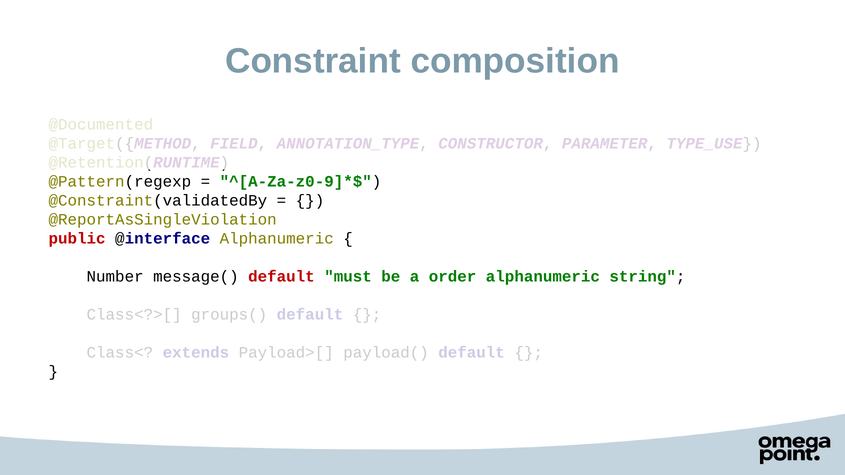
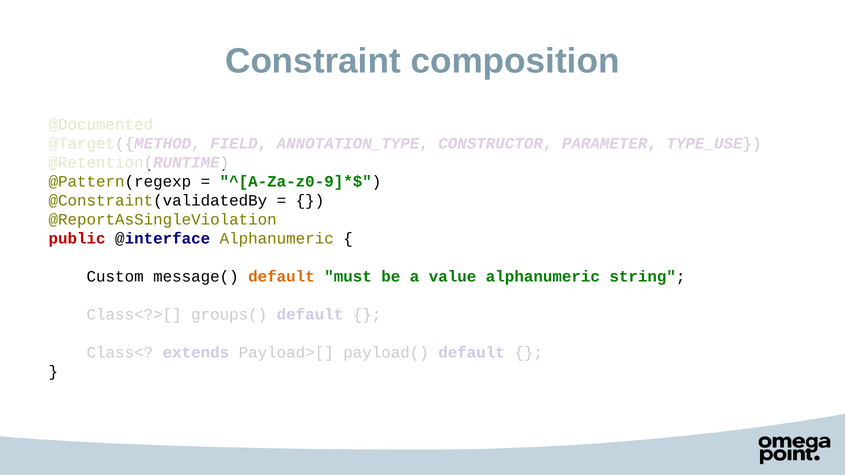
Number: Number -> Custom (115, 277)
default colour: red -> orange (281, 277)
order: order -> value (453, 277)
